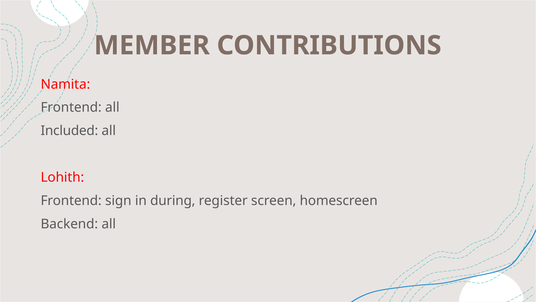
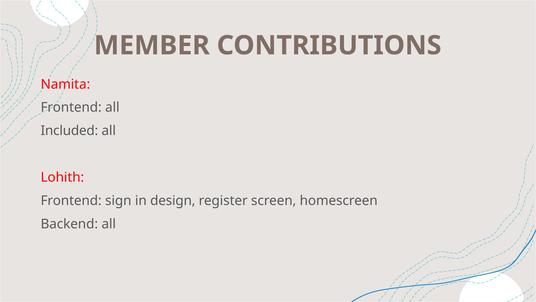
during: during -> design (173, 200)
